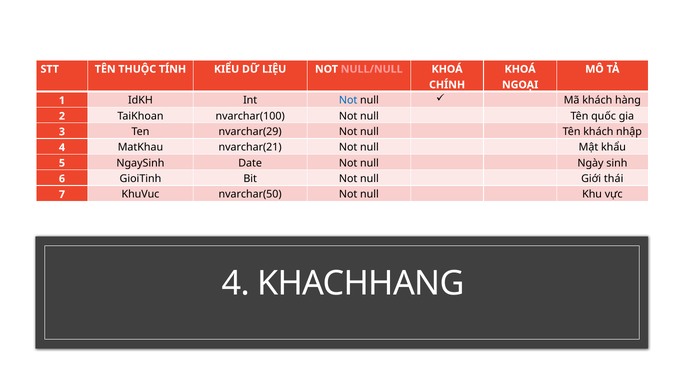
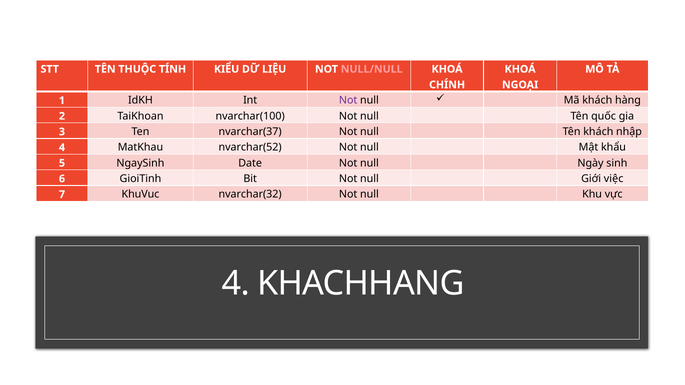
Not colour: blue -> purple (348, 101)
nvarchar(29: nvarchar(29 -> nvarchar(37 (250, 132)
nvarchar(21: nvarchar(21 -> nvarchar(52 (250, 148)
thái: thái -> việc (614, 179)
nvarchar(50: nvarchar(50 -> nvarchar(32 (250, 195)
